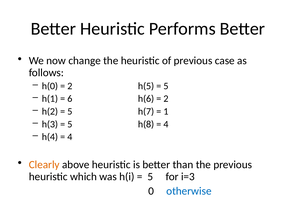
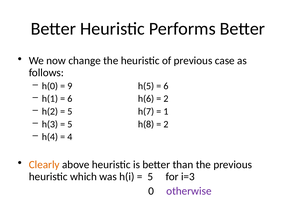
2: 2 -> 9 (70, 86)
5: 5 -> 6 (166, 86)
4: 4 -> 2 (166, 124)
otherwise colour: blue -> purple (189, 191)
